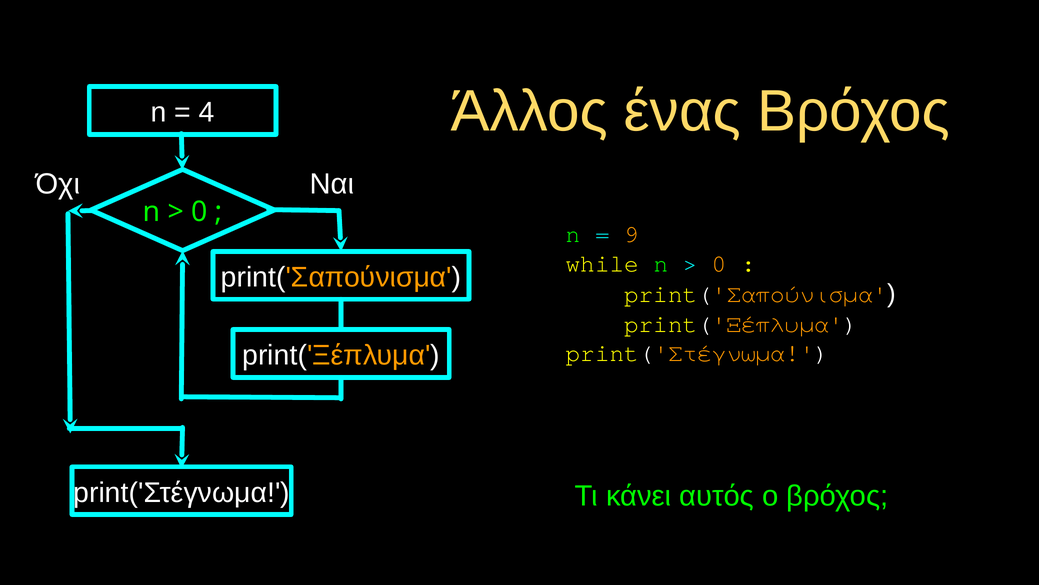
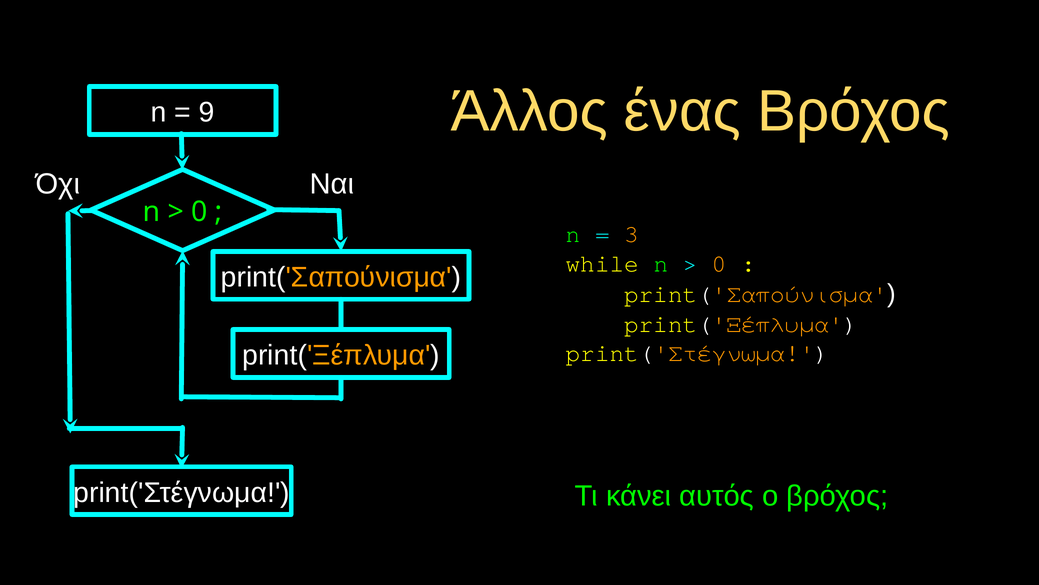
4: 4 -> 9 (207, 112)
9: 9 -> 3 (632, 234)
